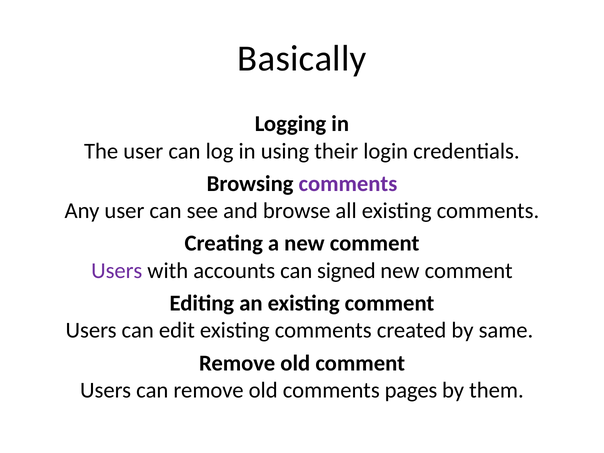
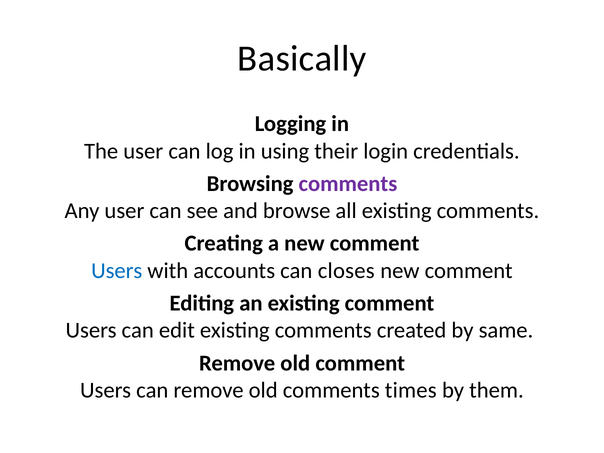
Users colour: purple -> blue (117, 271)
signed: signed -> closes (346, 271)
pages: pages -> times (411, 390)
